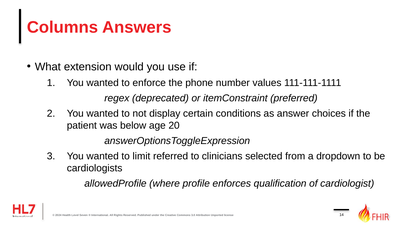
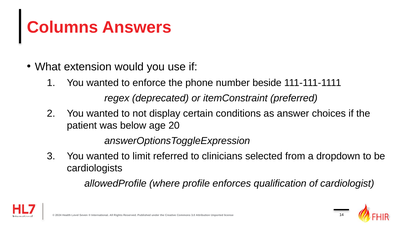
values: values -> beside (267, 83)
